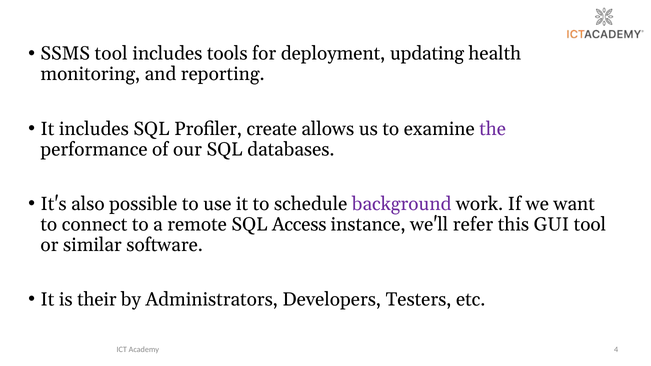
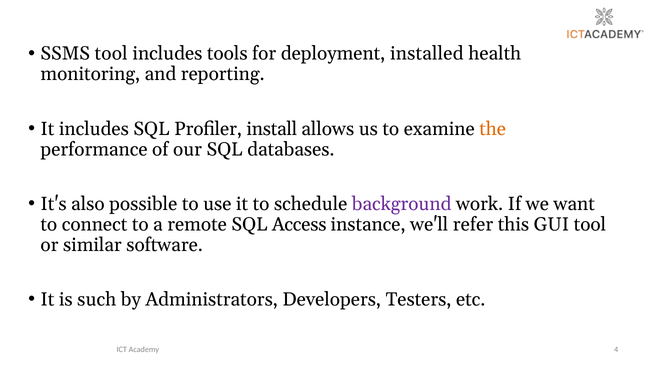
updating: updating -> installed (427, 54)
create: create -> install (272, 129)
the colour: purple -> orange (493, 129)
their: their -> such (97, 300)
